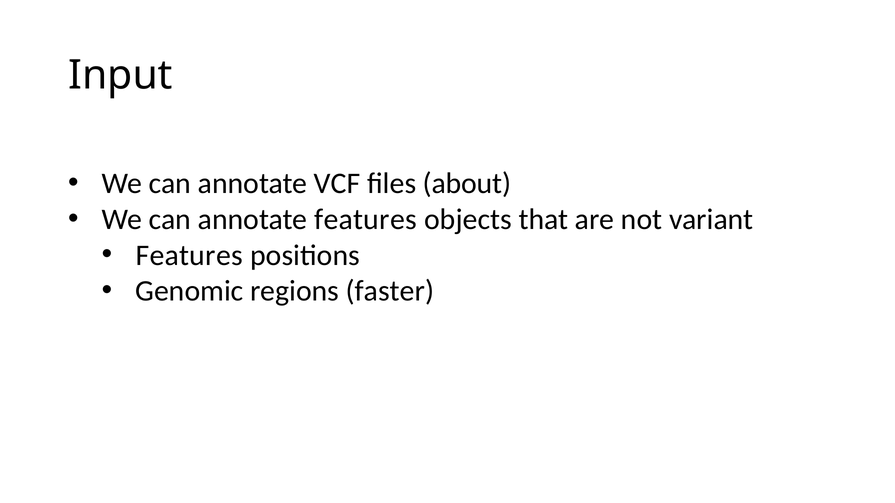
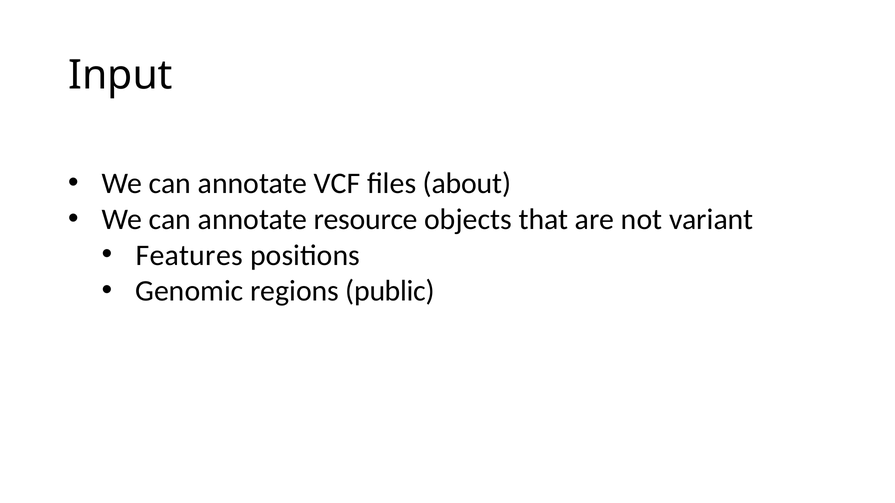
annotate features: features -> resource (366, 220)
faster: faster -> public (390, 291)
